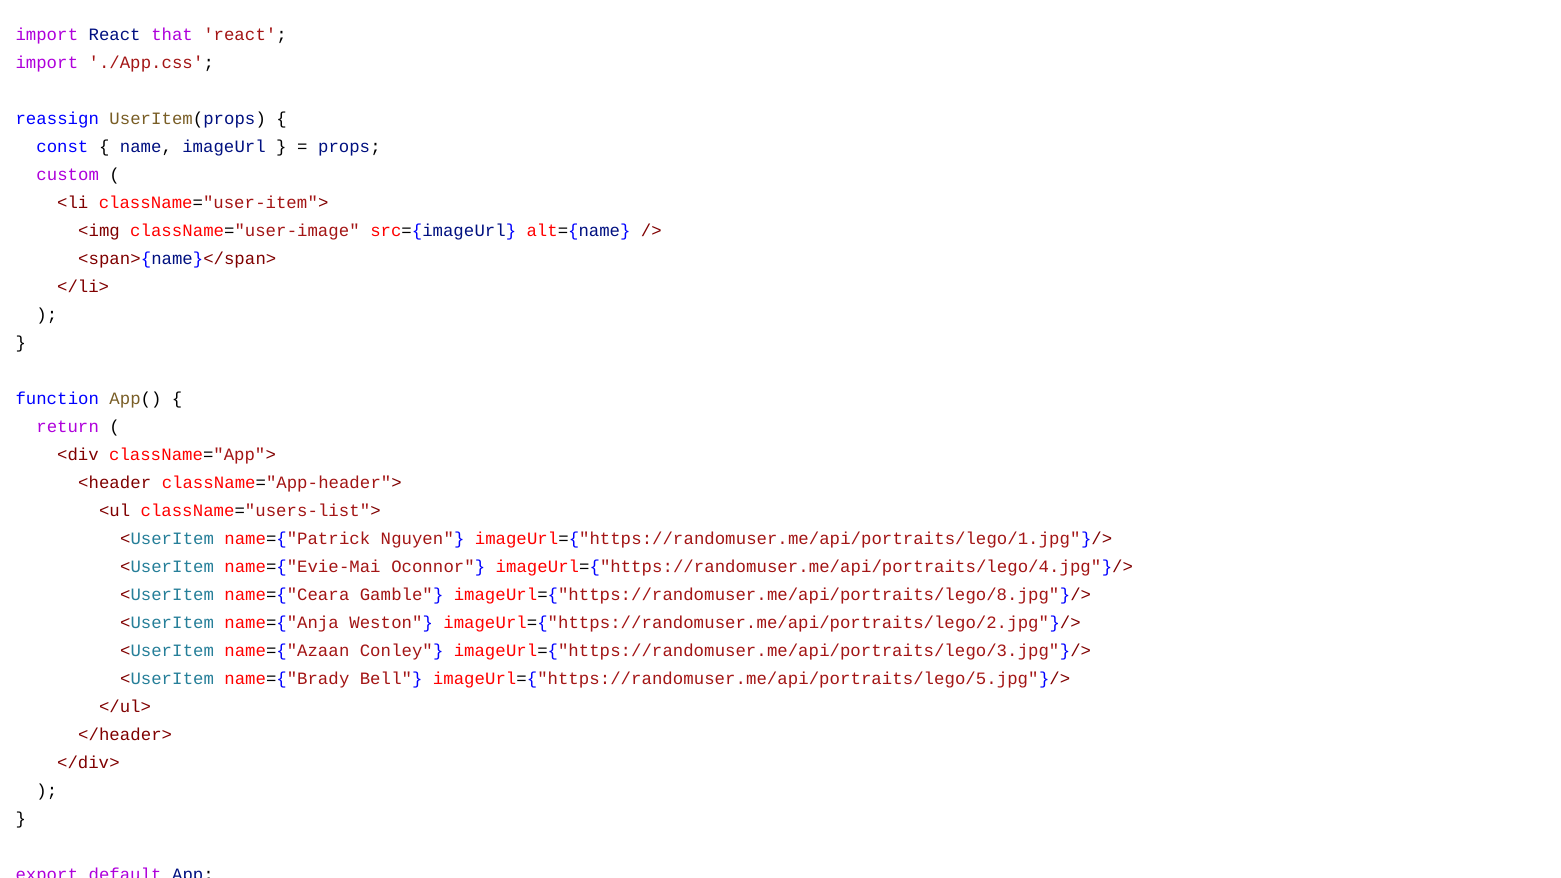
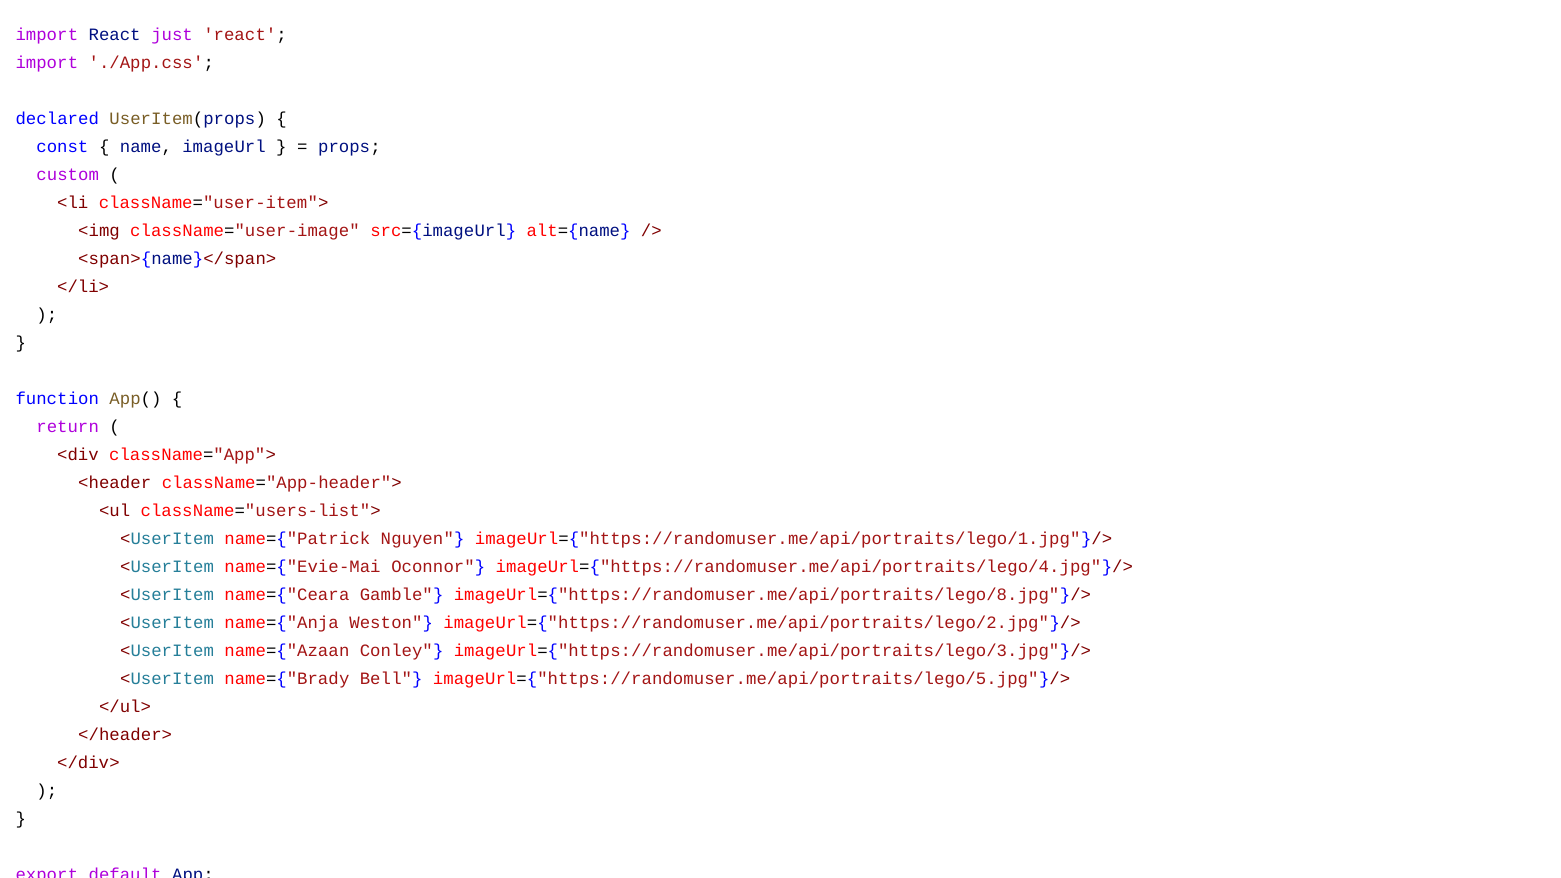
that: that -> just (172, 34)
reassign: reassign -> declared (57, 118)
